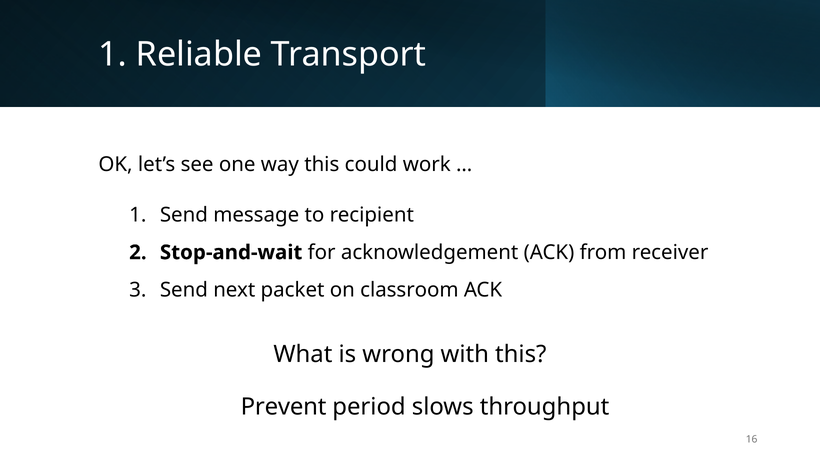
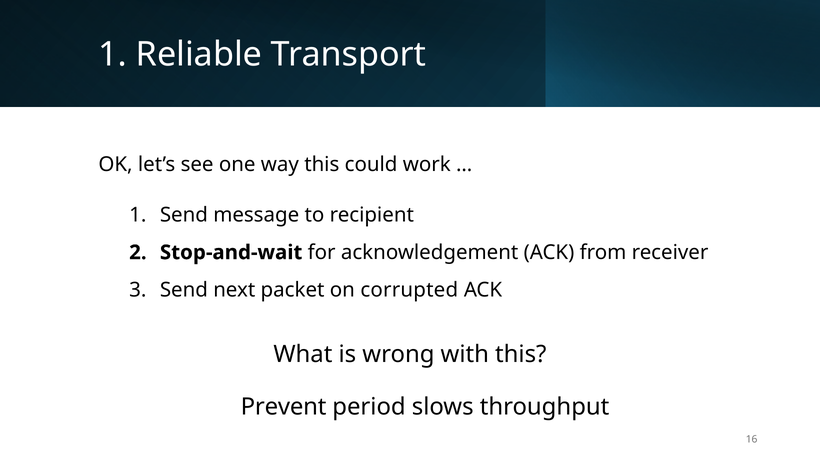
classroom: classroom -> corrupted (409, 290)
